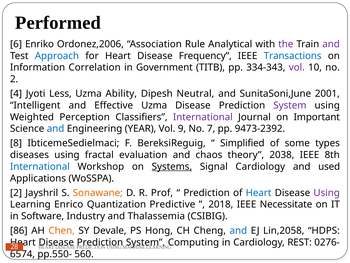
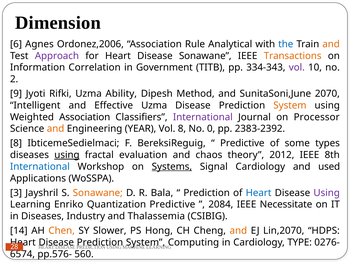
Performed: Performed -> Dimension (58, 23)
Enriko: Enriko -> Agnes (39, 44)
the colour: purple -> blue (286, 44)
and colour: purple -> orange (331, 44)
Approach colour: blue -> purple (57, 56)
Disease Frequency: Frequency -> Sonawane (205, 56)
Transactions colour: blue -> orange (293, 56)
4: 4 -> 9 (16, 93)
Less: Less -> Rifki (60, 93)
Neutral: Neutral -> Method (196, 93)
2001: 2001 -> 2070 (327, 93)
System colour: purple -> orange (290, 105)
Weighted Perception: Perception -> Association (85, 117)
Important: Important -> Processor (317, 117)
and colour: blue -> orange (56, 129)
Vol 9: 9 -> 8 (182, 129)
7: 7 -> 0 (211, 129)
9473-2392: 9473-2392 -> 2383-2392 (260, 129)
Simplified: Simplified -> Predictive (242, 143)
using underline: none -> present (67, 155)
2038: 2038 -> 2012 (282, 155)
2: 2 -> 3 (16, 192)
Prof: Prof -> Bala (162, 192)
Enrico: Enrico -> Enriko (69, 204)
2018: 2018 -> 2084 (221, 204)
in Software: Software -> Diseases (43, 216)
86: 86 -> 14 (19, 230)
Devale: Devale -> Slower (110, 230)
and colour: blue -> orange (238, 230)
Lin,2058: Lin,2058 -> Lin,2070 (284, 230)
REST: REST -> TYPE (300, 242)
pp.550-: pp.550- -> pp.576- (55, 254)
